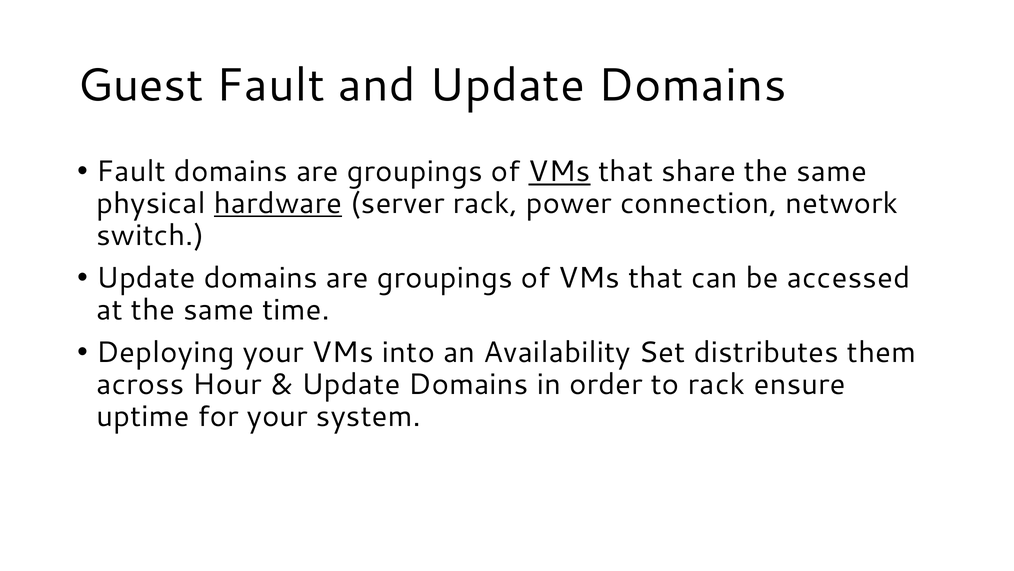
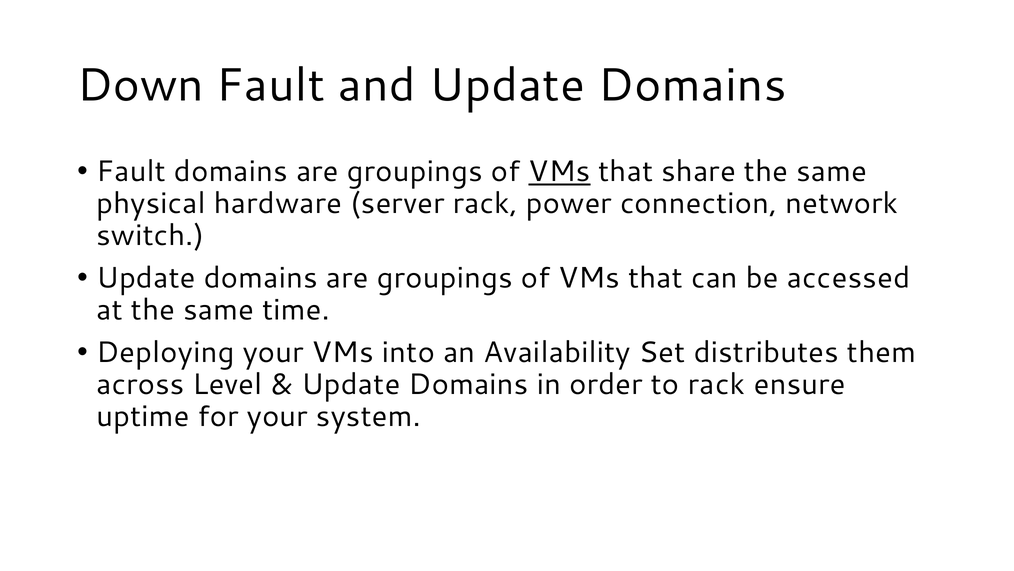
Guest: Guest -> Down (140, 85)
hardware underline: present -> none (278, 203)
Hour: Hour -> Level (227, 384)
